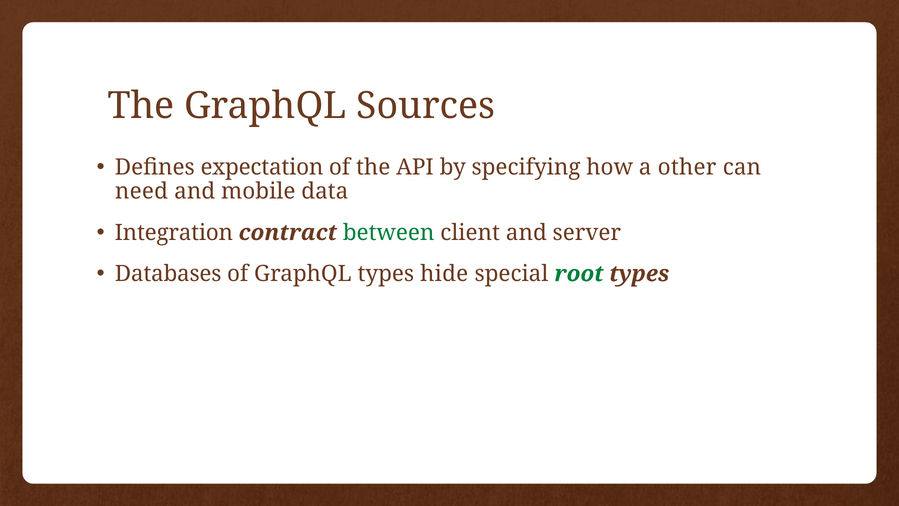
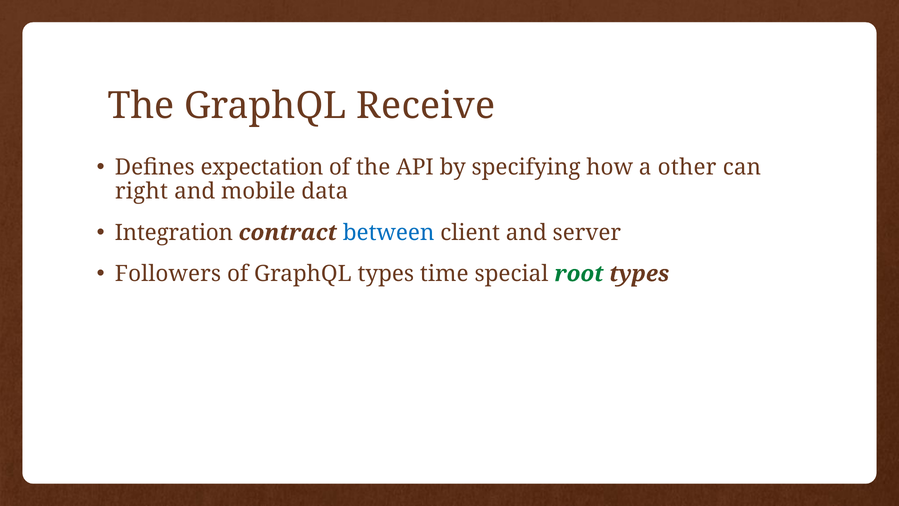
Sources: Sources -> Receive (426, 106)
need: need -> right (142, 191)
between colour: green -> blue (389, 233)
Databases: Databases -> Followers (168, 274)
hide: hide -> time (444, 274)
